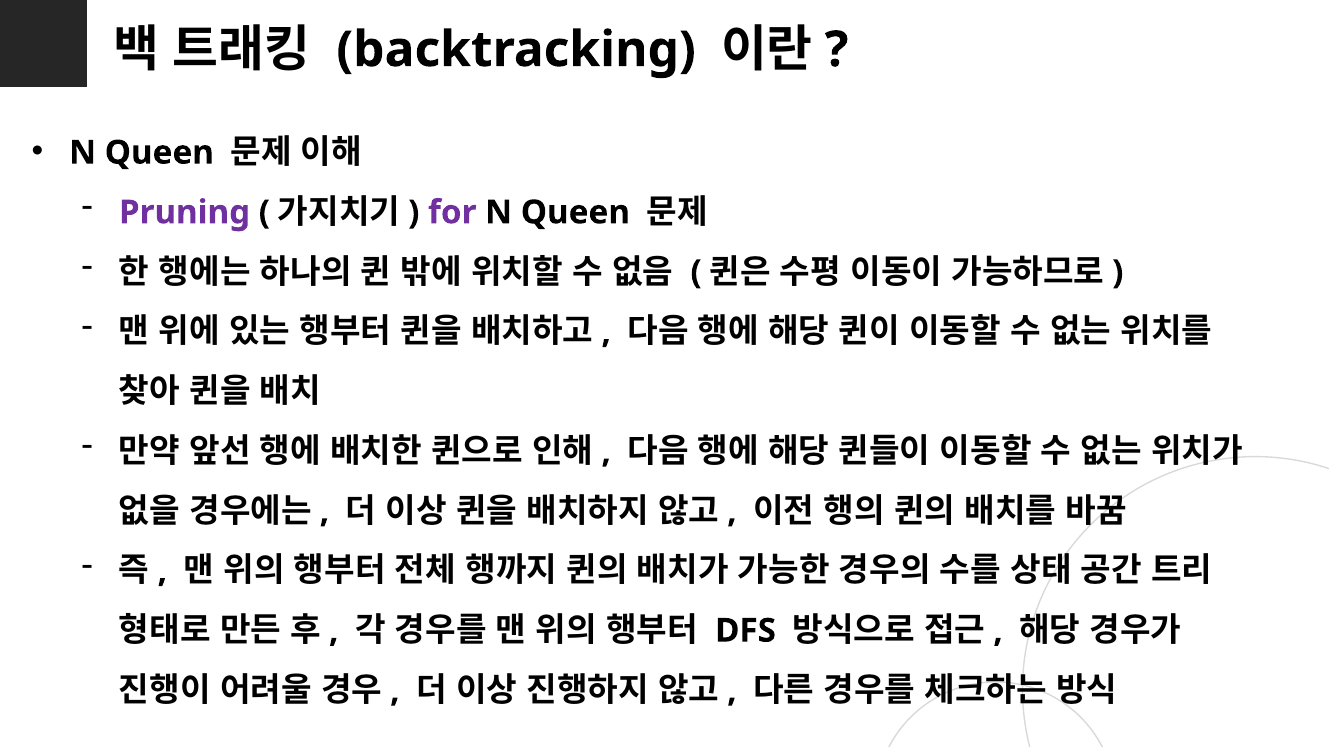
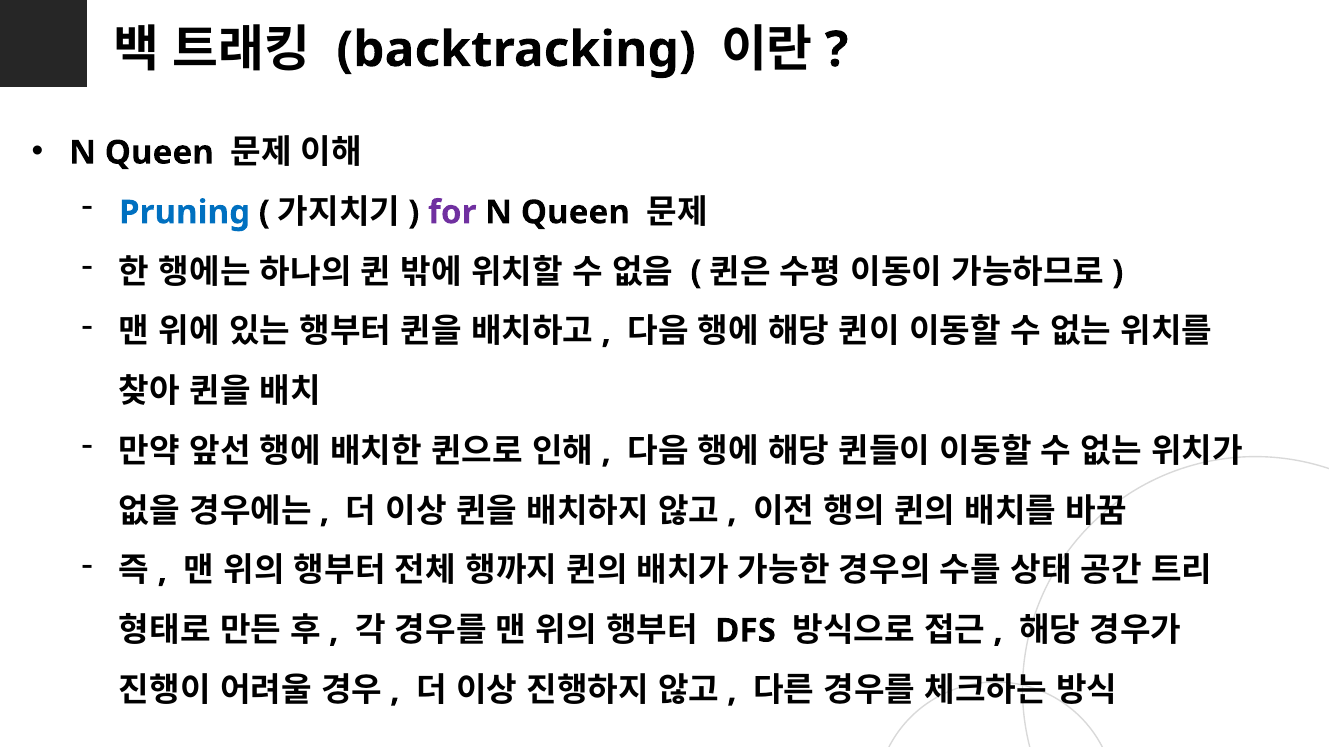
Pruning colour: purple -> blue (185, 213)
